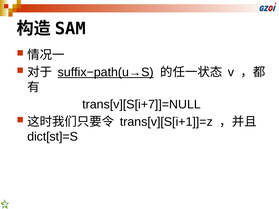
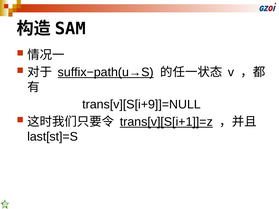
trans[v][S[i+7]]=NULL: trans[v][S[i+7]]=NULL -> trans[v][S[i+9]]=NULL (142, 105)
trans[v][S[i+1]]=z underline: none -> present (166, 122)
dict[st]=S: dict[st]=S -> last[st]=S (53, 137)
